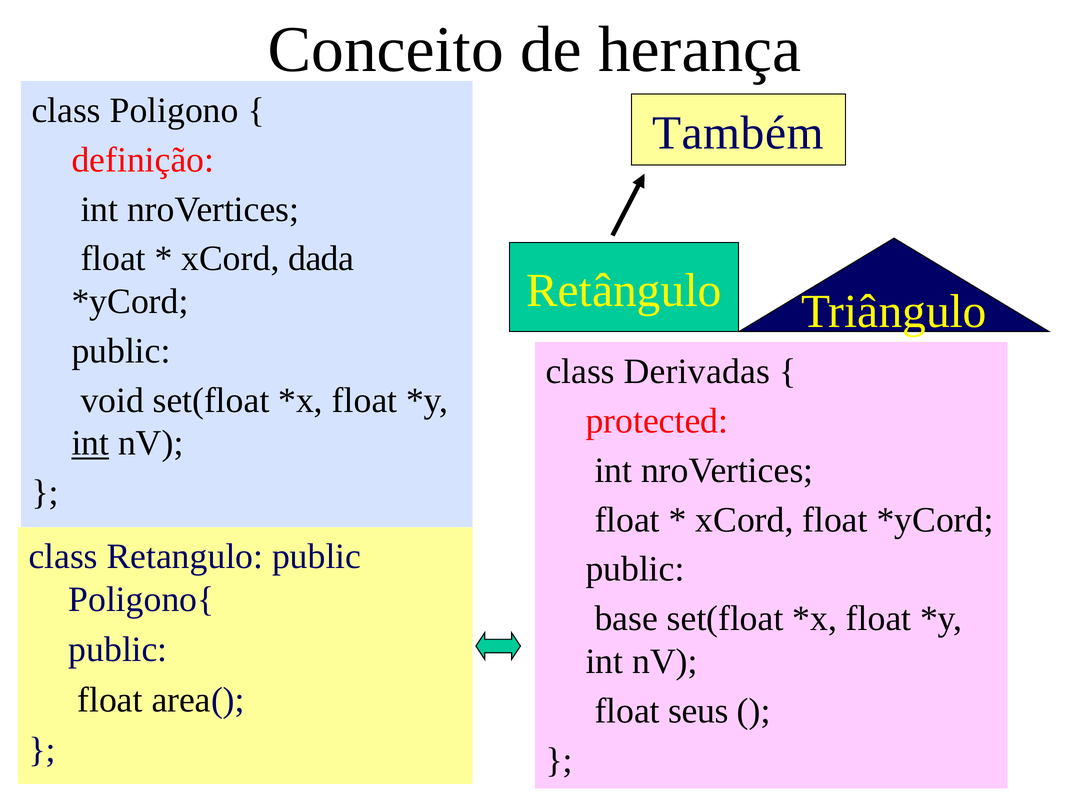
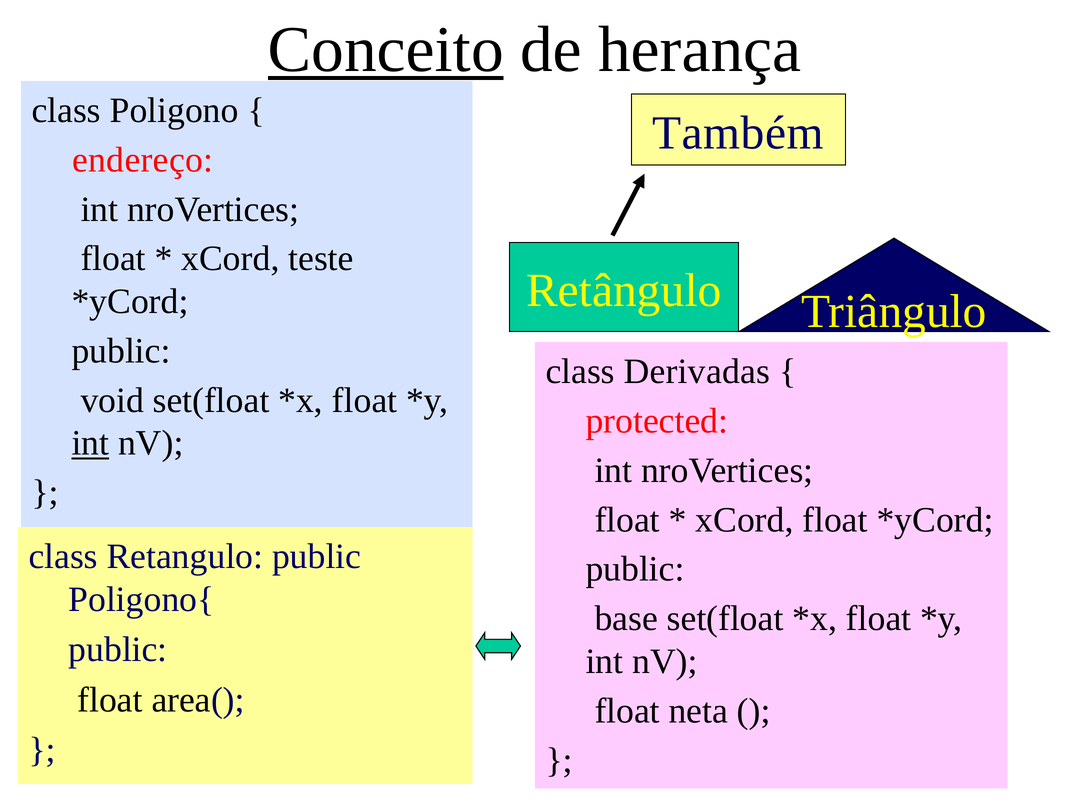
Conceito underline: none -> present (386, 50)
definição: definição -> endereço (143, 160)
dada: dada -> teste (321, 259)
seus: seus -> neta (698, 711)
